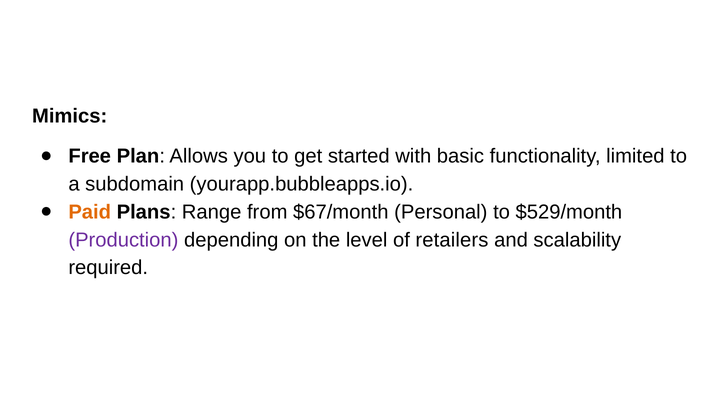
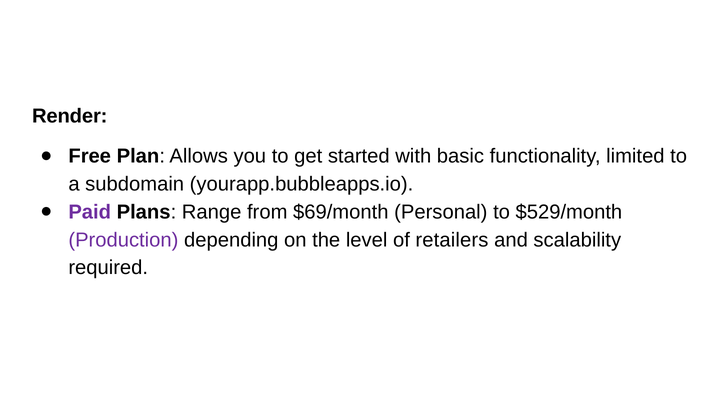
Mimics: Mimics -> Render (70, 116)
Paid colour: orange -> purple (90, 212)
$67/month: $67/month -> $69/month (341, 212)
